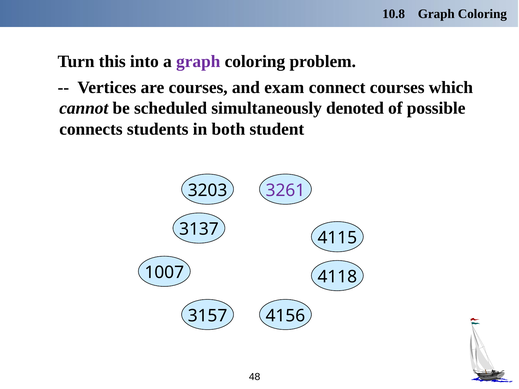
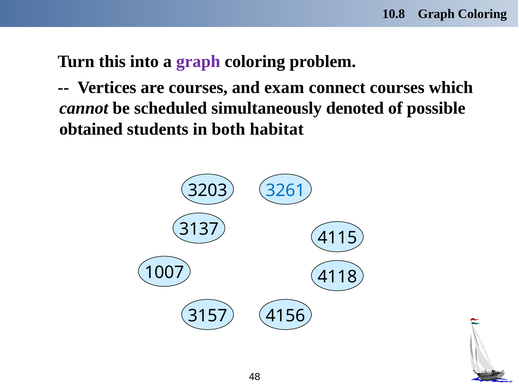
connects: connects -> obtained (91, 129)
student: student -> habitat (277, 129)
3261 colour: purple -> blue (285, 190)
